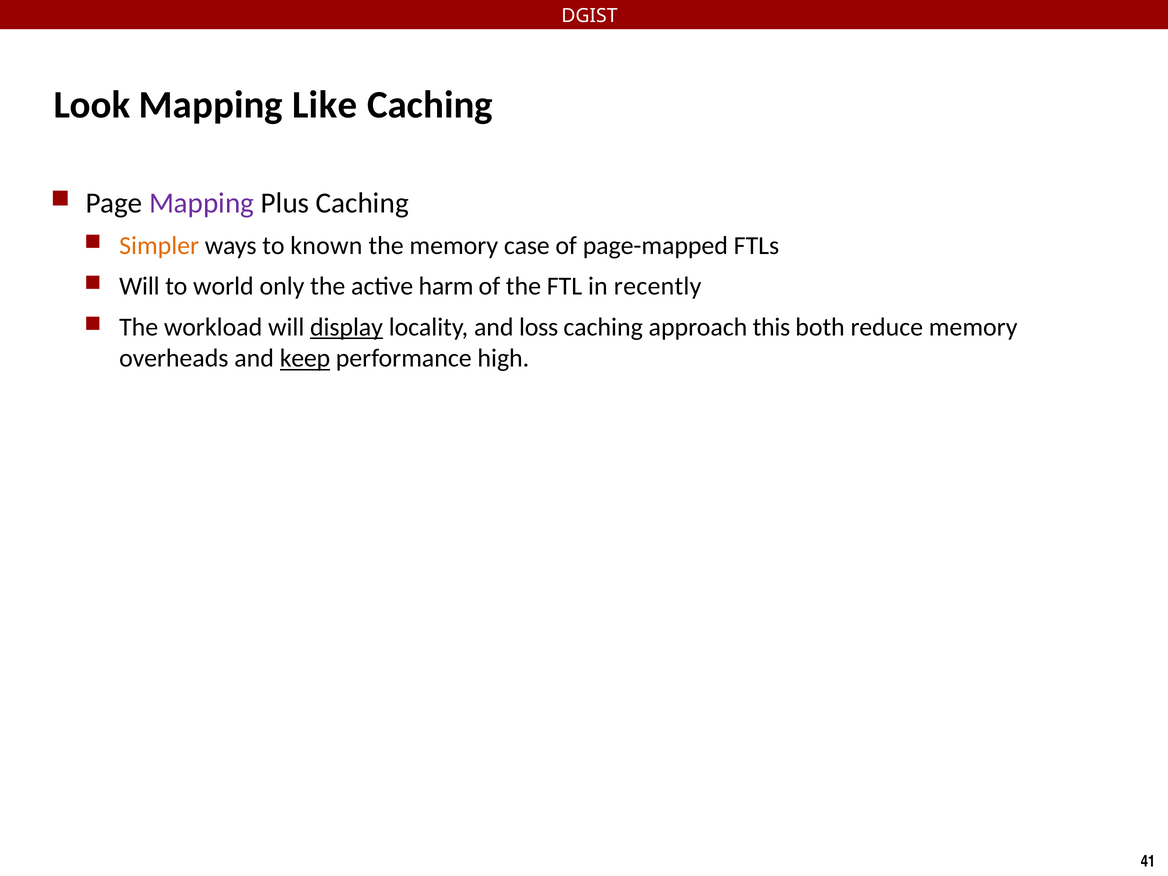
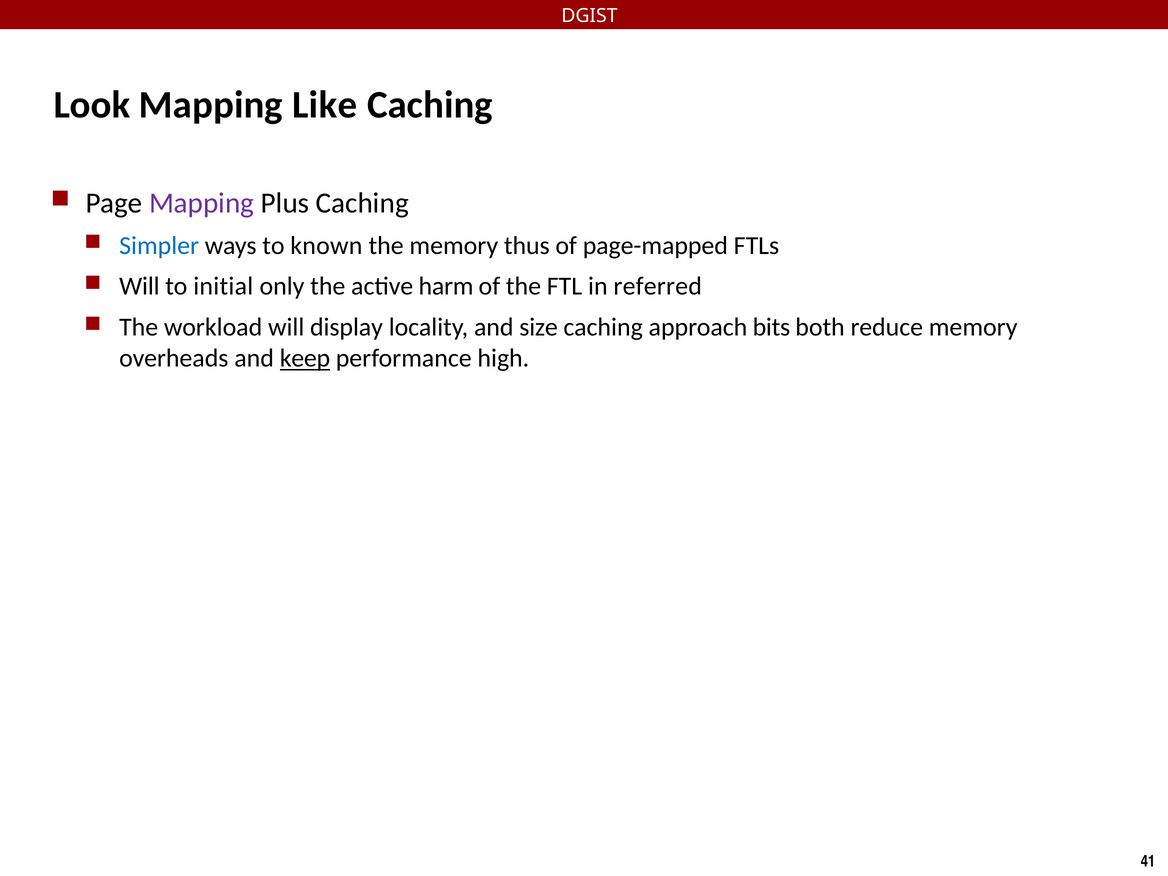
Simpler colour: orange -> blue (159, 246)
case: case -> thus (527, 246)
world: world -> initial (223, 286)
recently: recently -> referred (658, 286)
display underline: present -> none (346, 327)
loss: loss -> size (539, 327)
this: this -> bits (771, 327)
